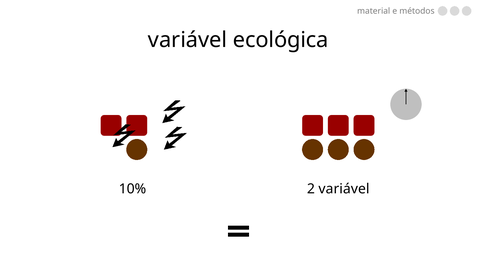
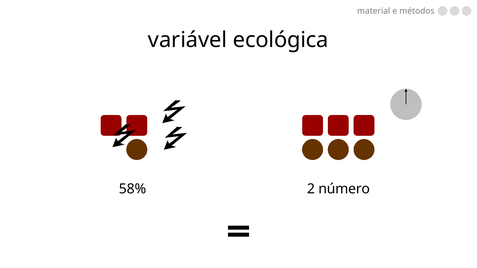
10%: 10% -> 58% (132, 189)
2 variável: variável -> número (344, 189)
